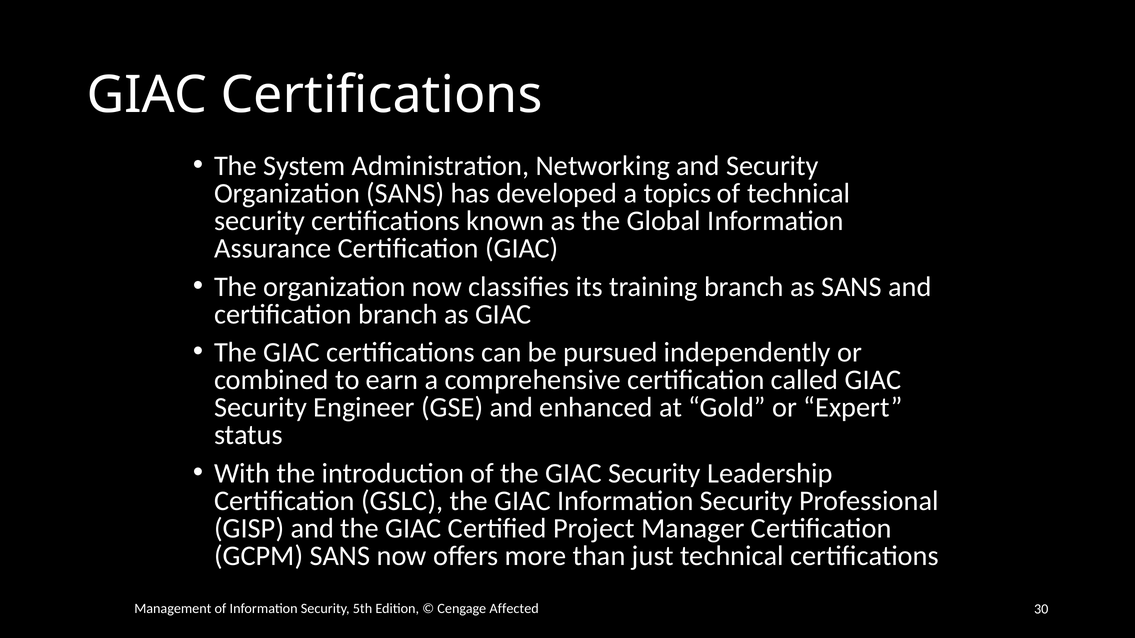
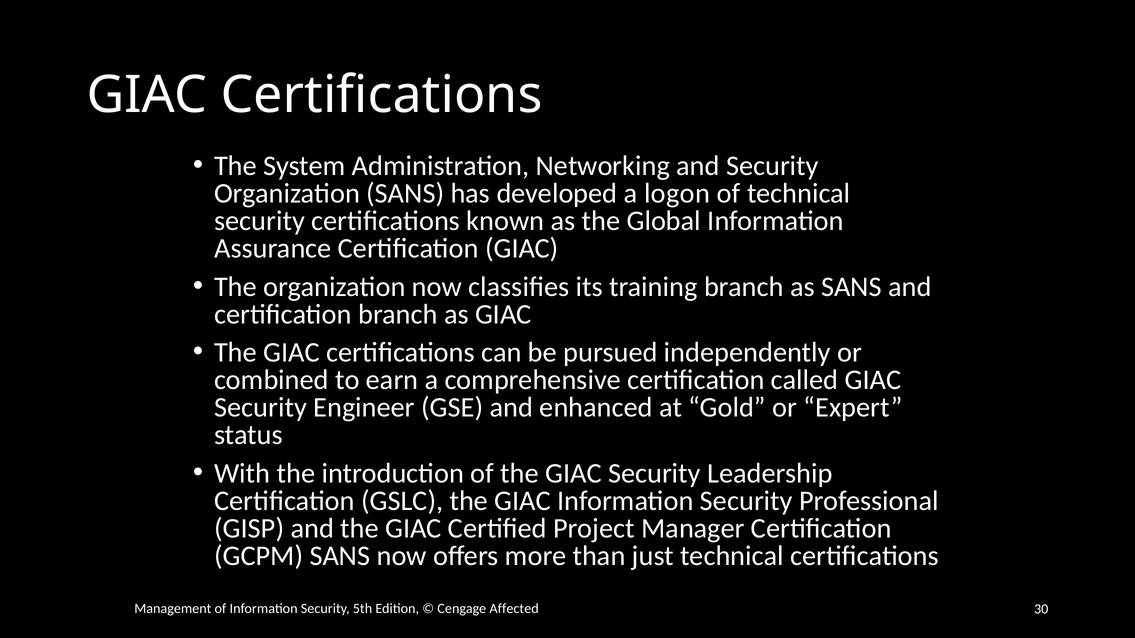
topics: topics -> logon (677, 193)
